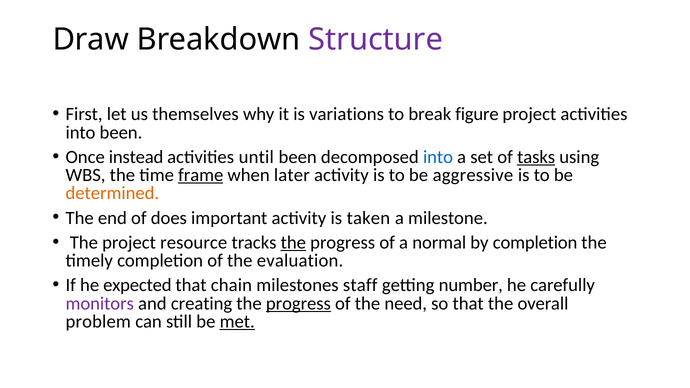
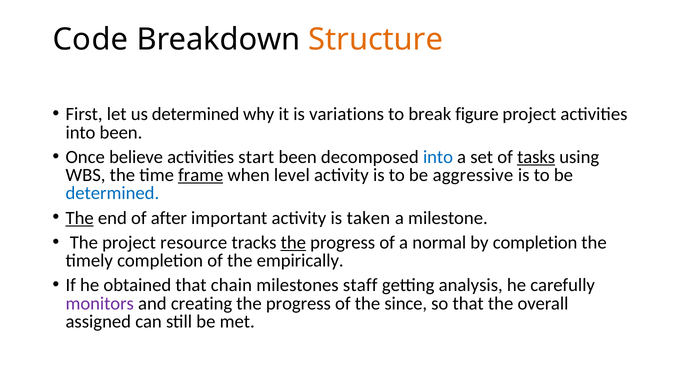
Draw: Draw -> Code (90, 40)
Structure colour: purple -> orange (376, 40)
us themselves: themselves -> determined (196, 114)
instead: instead -> believe (136, 157)
until: until -> start (256, 157)
later: later -> level (292, 175)
determined colour: orange -> blue (112, 193)
The underline: none -> present (80, 218)
does: does -> after (169, 218)
evaluation: evaluation -> empirically (300, 261)
expected: expected -> obtained (137, 285)
number: number -> analysis (471, 285)
progress underline: present -> none (298, 303)
need: need -> since (406, 303)
problem: problem -> assigned (98, 322)
met underline: present -> none (237, 322)
